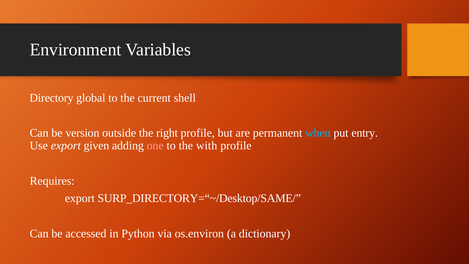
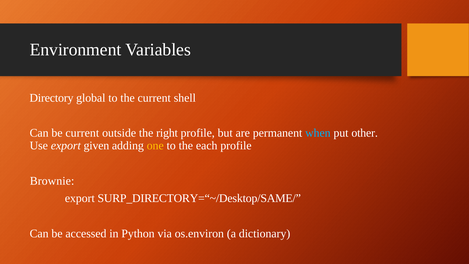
be version: version -> current (82, 133)
entry: entry -> other (365, 133)
one colour: pink -> yellow (155, 146)
with: with -> each (207, 146)
Requires: Requires -> Brownie (52, 181)
